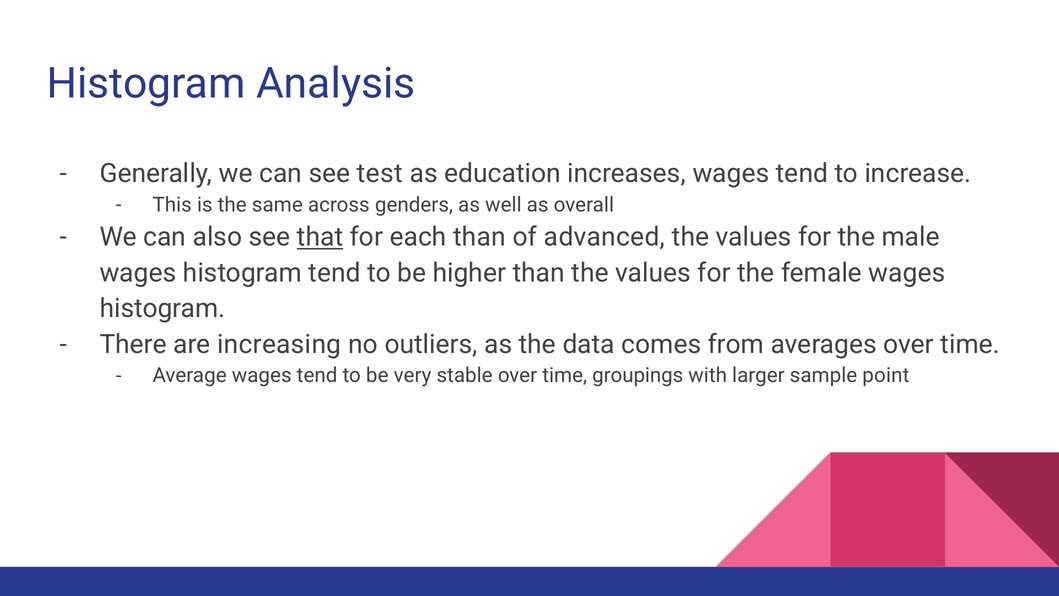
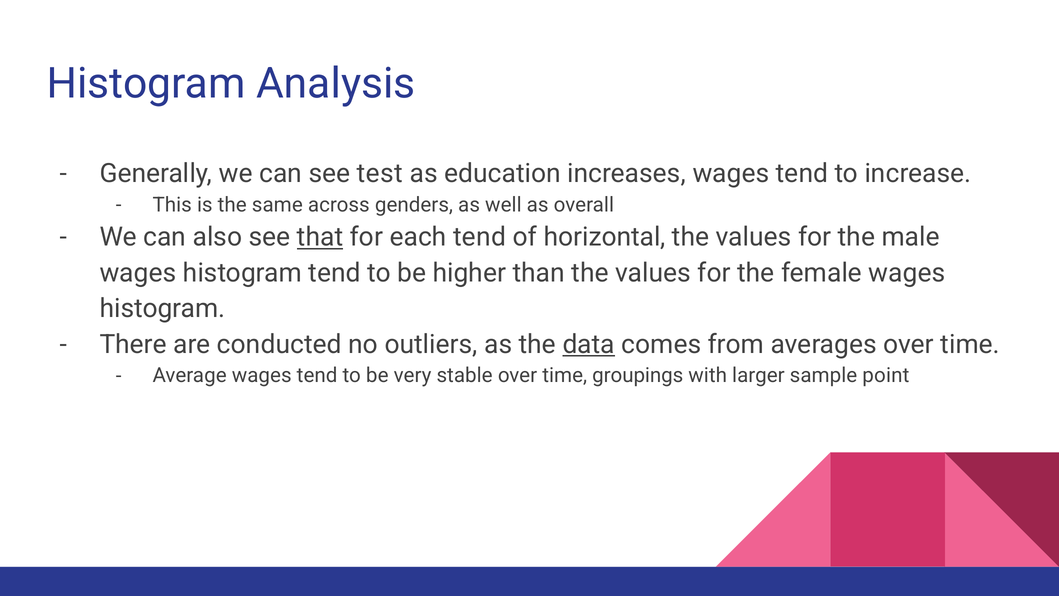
each than: than -> tend (480, 237)
advanced: advanced -> horizontal (605, 237)
increasing: increasing -> conducted (279, 344)
data underline: none -> present (589, 344)
